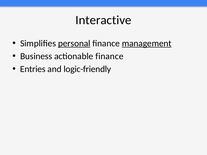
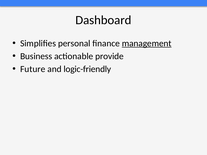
Interactive: Interactive -> Dashboard (103, 20)
personal underline: present -> none (74, 43)
actionable finance: finance -> provide (109, 56)
Entries: Entries -> Future (33, 69)
